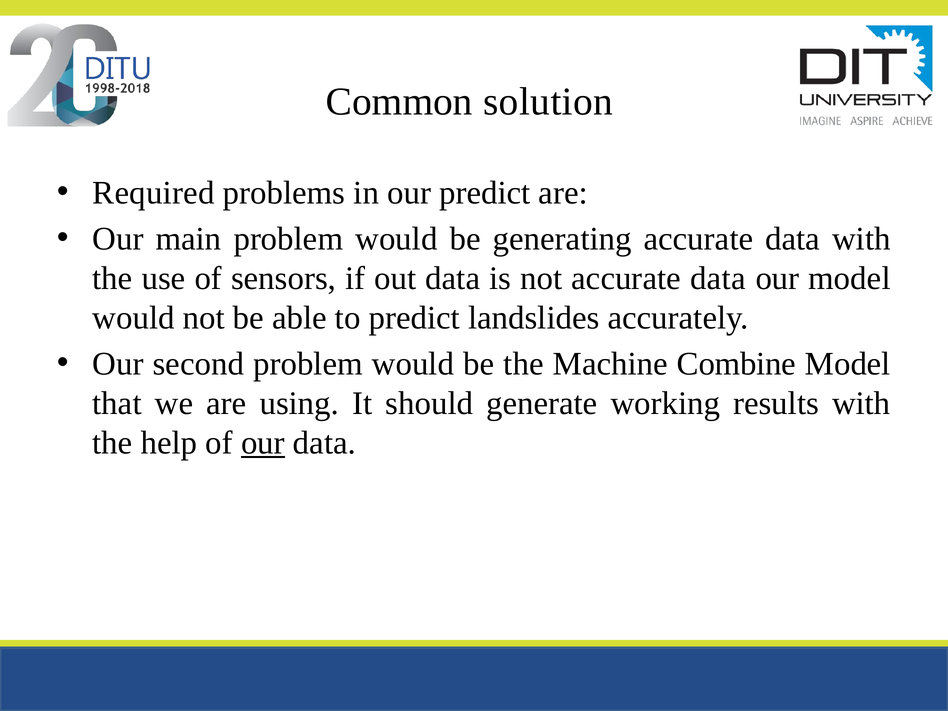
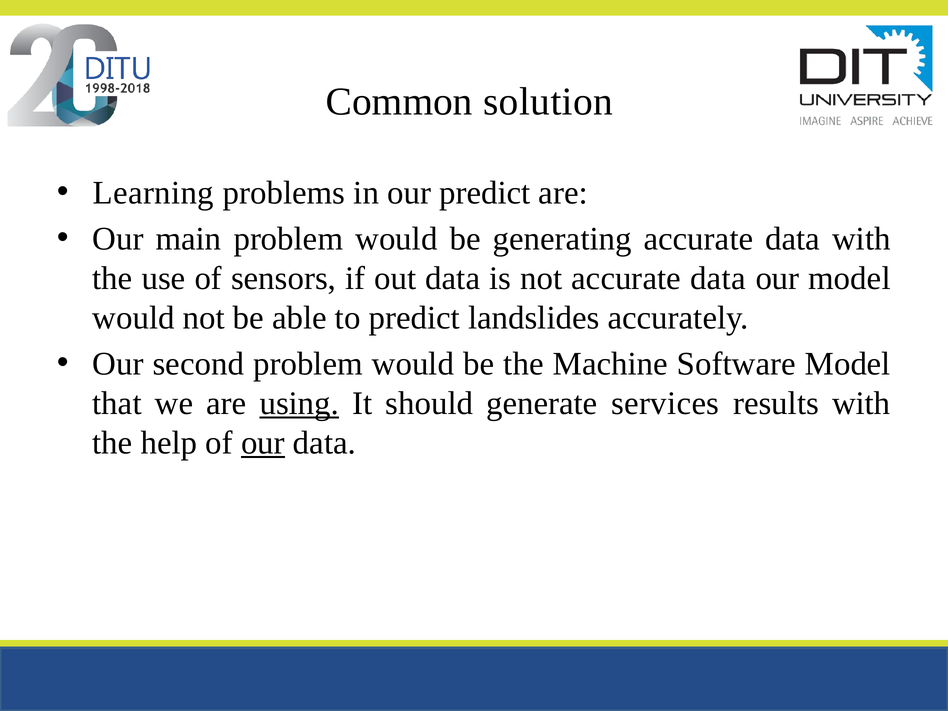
Required: Required -> Learning (153, 193)
Combine: Combine -> Software (736, 364)
using underline: none -> present (299, 403)
working: working -> services (665, 403)
